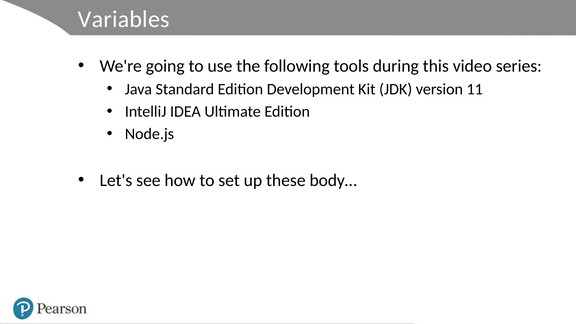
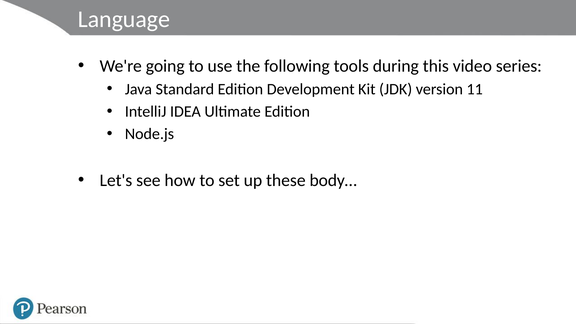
Variables: Variables -> Language (124, 19)
